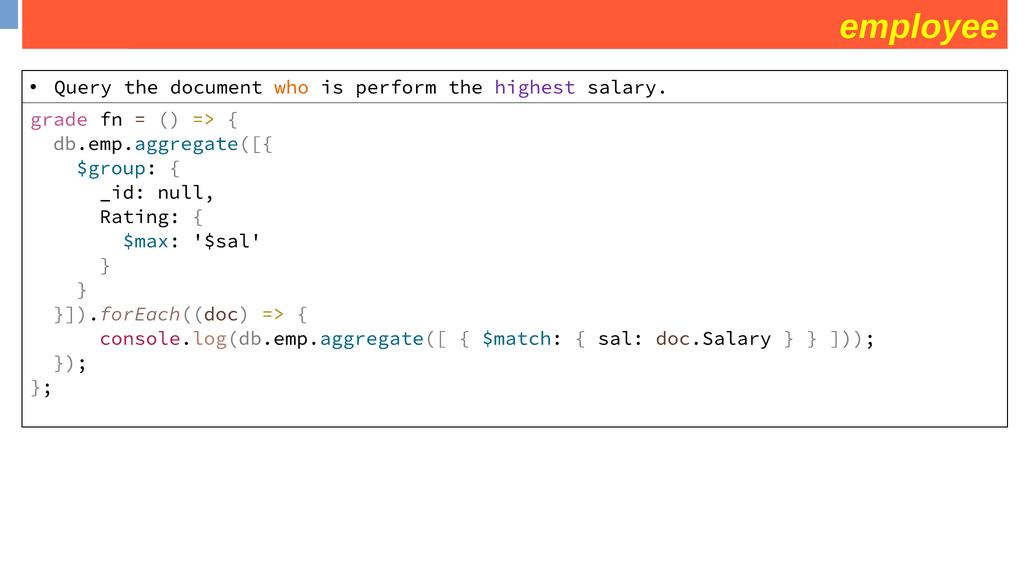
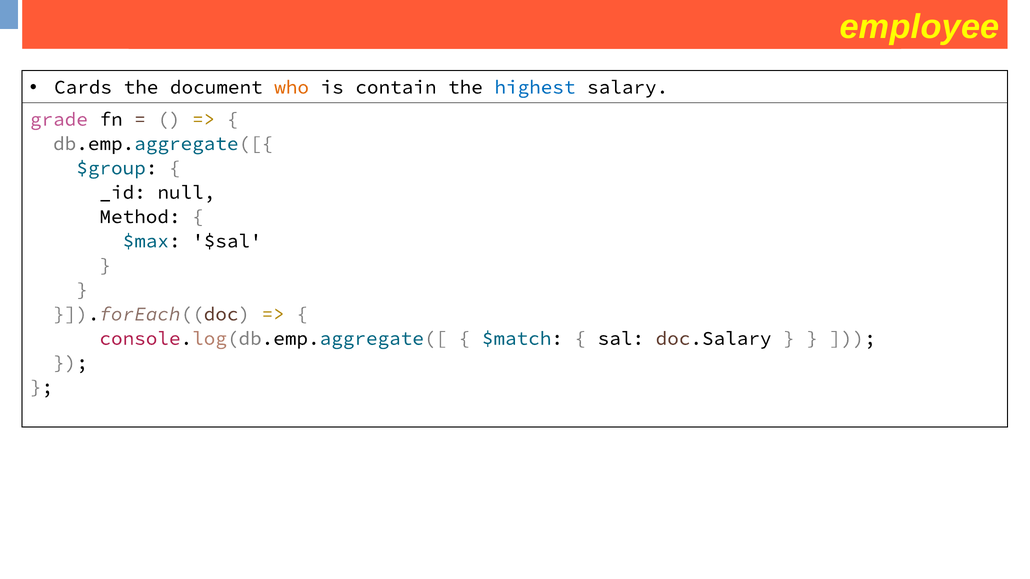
Query: Query -> Cards (83, 87)
perform: perform -> contain (396, 87)
highest colour: purple -> blue (535, 87)
Rating: Rating -> Method (140, 217)
